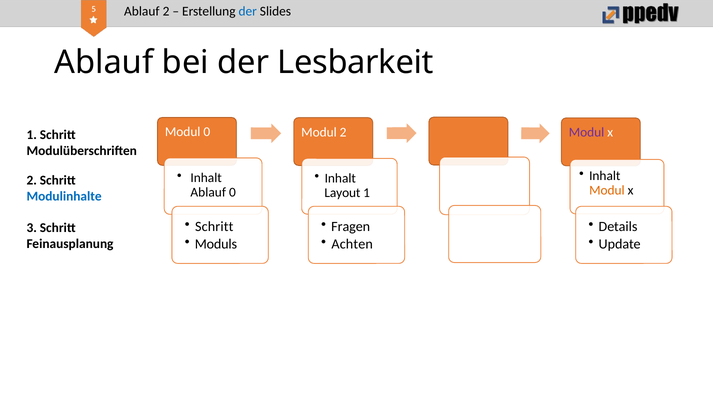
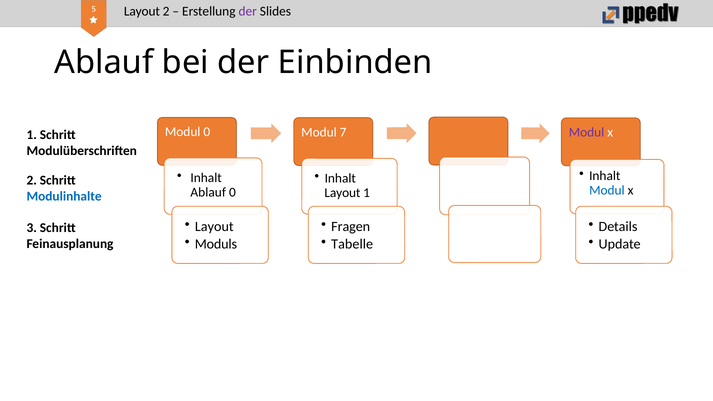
Ablauf: Ablauf -> Layout (142, 12)
der colour: blue -> purple (248, 12)
Lesbarkeit: Lesbarkeit -> Einbinden (355, 63)
Modul 2: 2 -> 7 (343, 132)
Modul colour: orange -> blue (607, 190)
Schritt: Schritt -> Layout (214, 227)
Achten: Achten -> Tabelle (352, 244)
